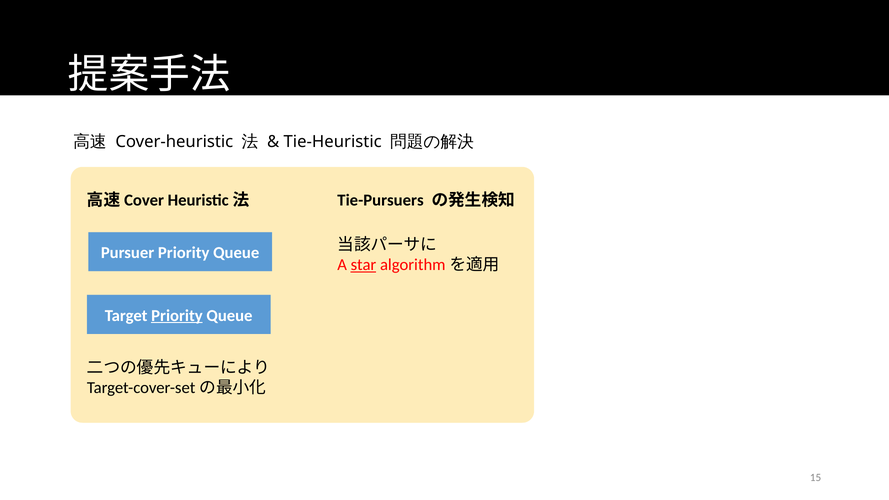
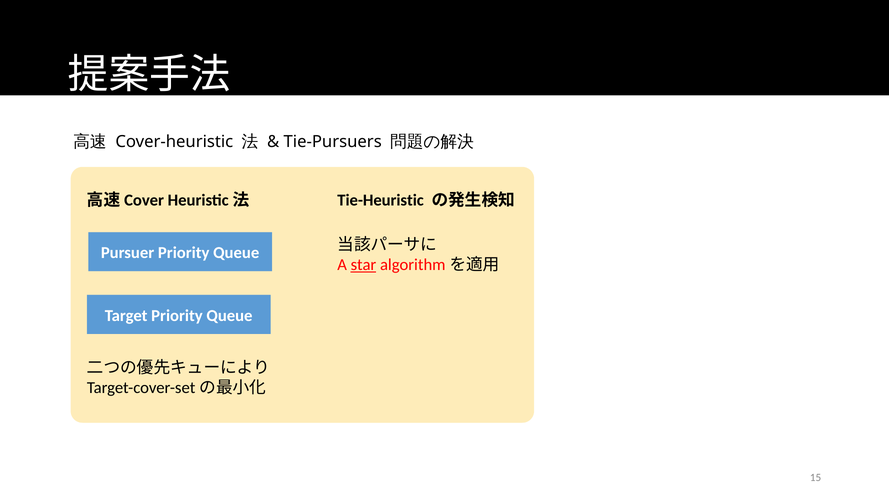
Tie-Heuristic: Tie-Heuristic -> Tie-Pursuers (333, 142)
Tie-Pursuers: Tie-Pursuers -> Tie-Heuristic (381, 201)
Priority underline: present -> none (177, 316)
